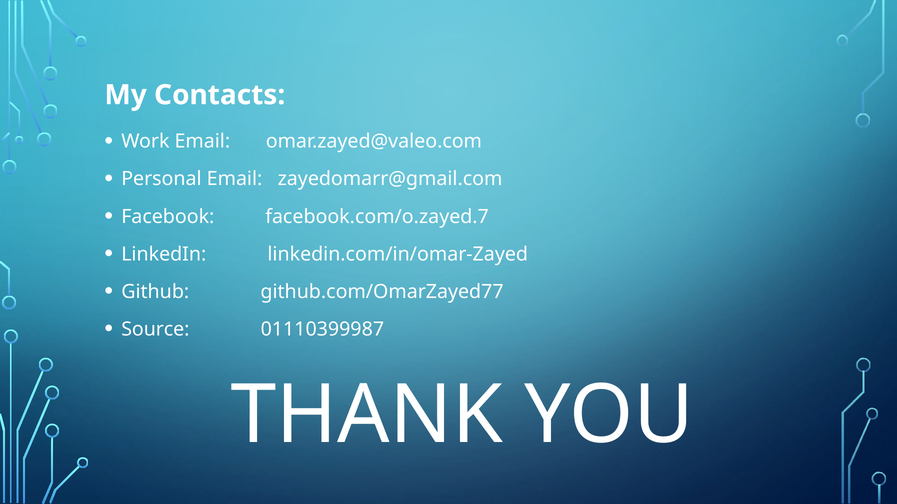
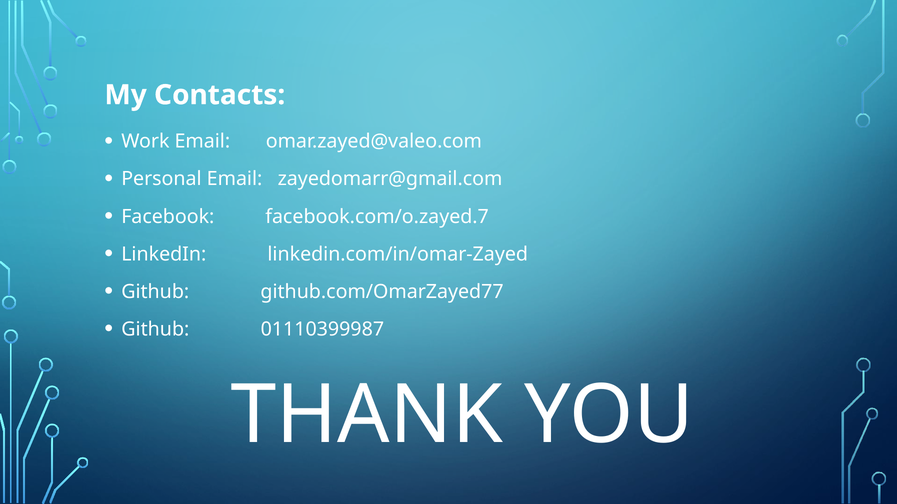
Source: Source -> Github (155, 330)
